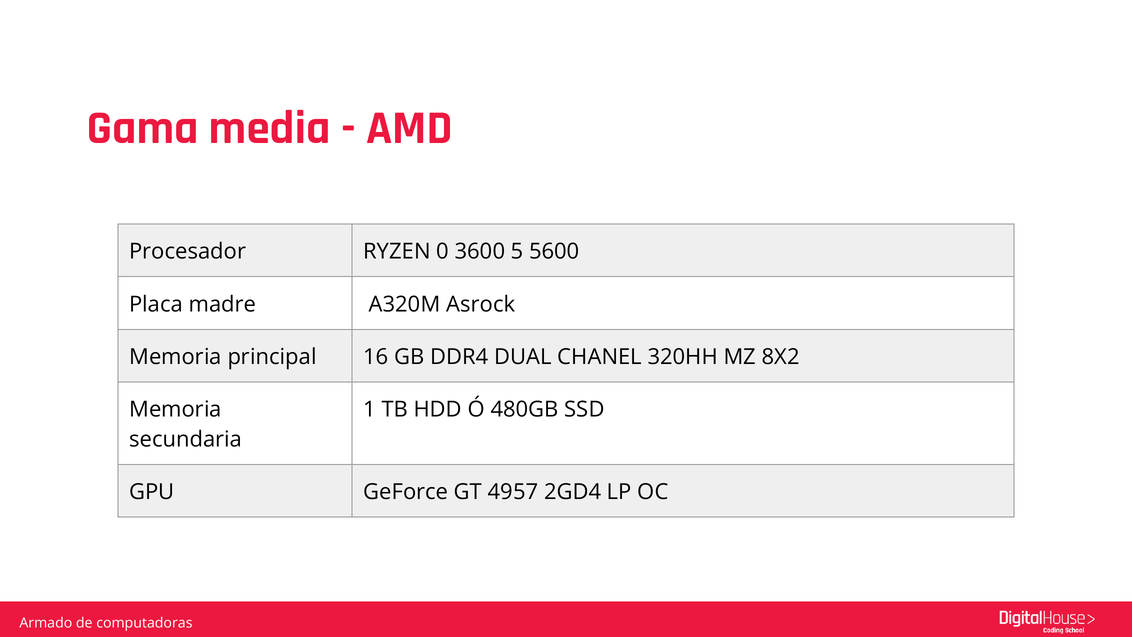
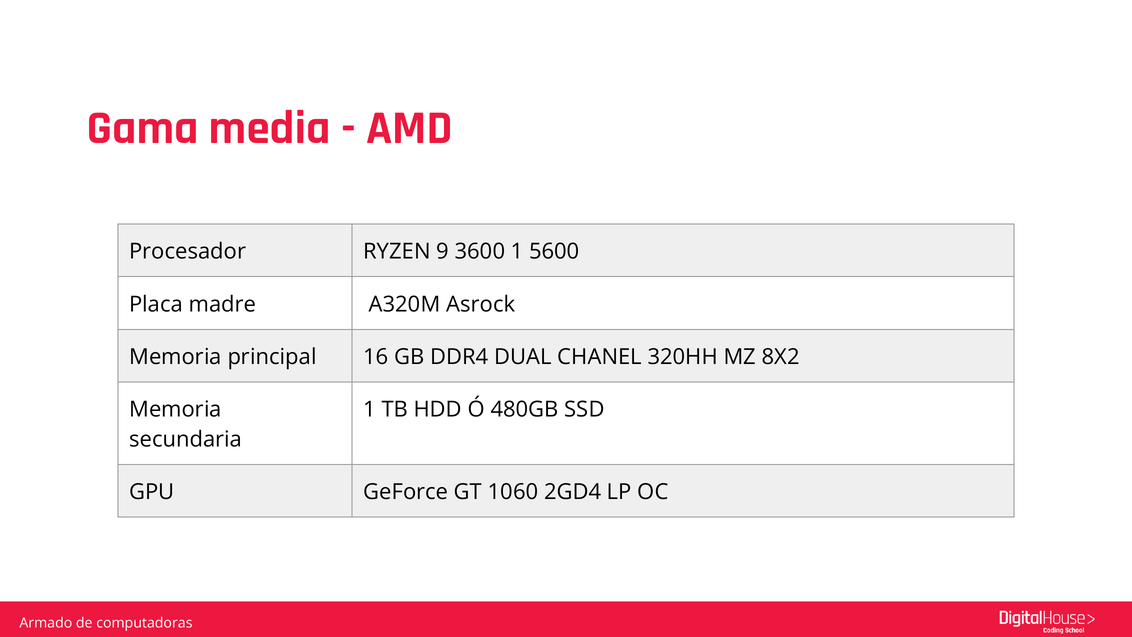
0: 0 -> 9 (443, 252)
3600 5: 5 -> 1 (517, 252)
4957: 4957 -> 1060 (513, 492)
